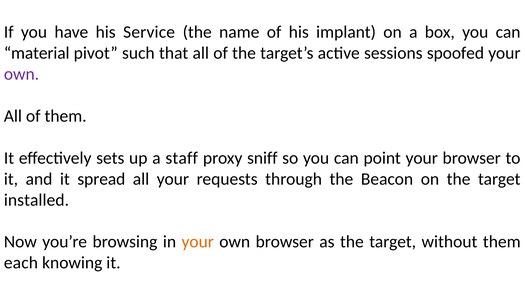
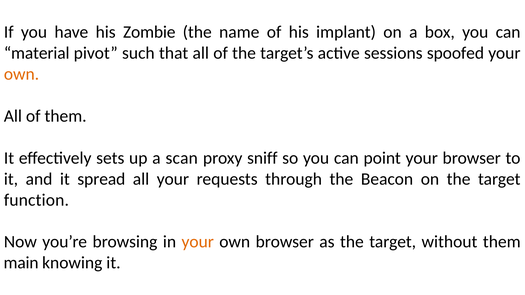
Service: Service -> Zombie (149, 32)
own colour: purple -> orange (22, 74)
staff: staff -> scan (182, 158)
installed: installed -> function (36, 200)
each: each -> main (21, 263)
